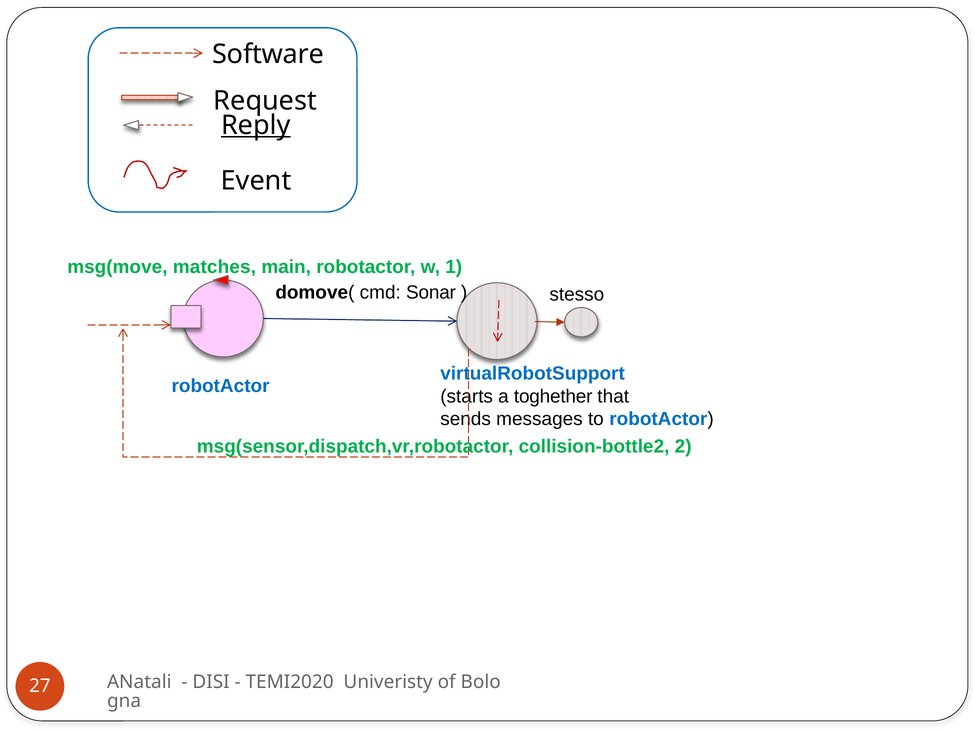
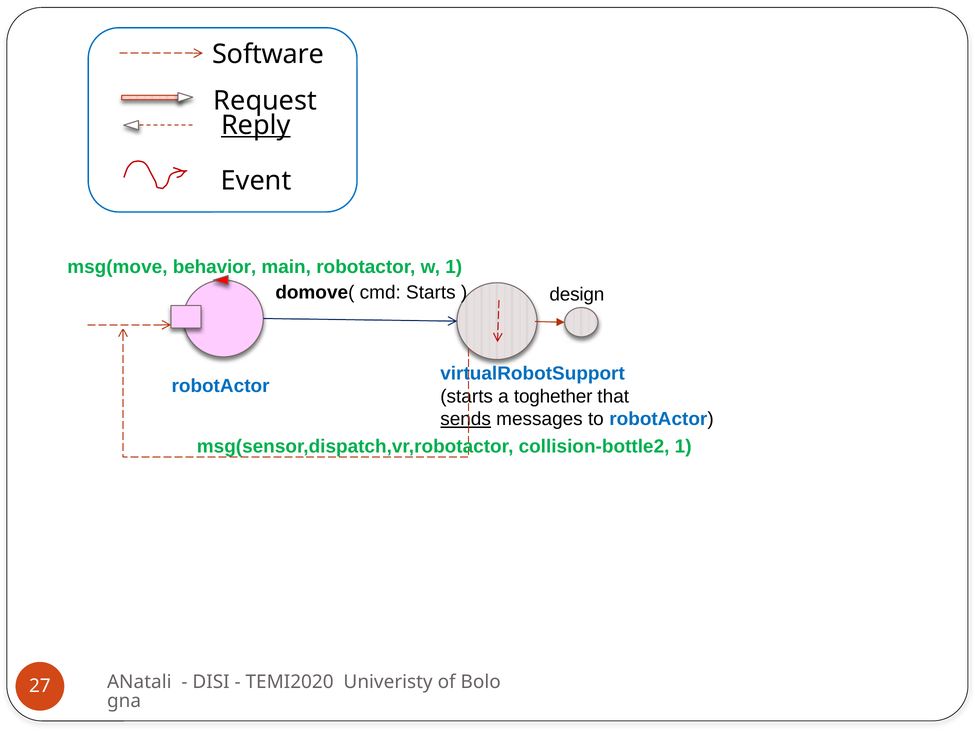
matches: matches -> behavior (215, 267)
cmd Sonar: Sonar -> Starts (431, 292)
stesso: stesso -> design (577, 295)
sends underline: none -> present (466, 419)
collision-bottle2 2: 2 -> 1 (683, 447)
